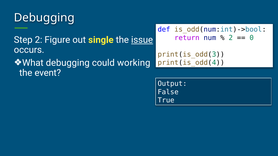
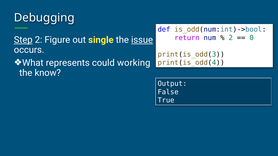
Step underline: none -> present (23, 40)
debugging: debugging -> represents (68, 63)
event: event -> know (48, 73)
